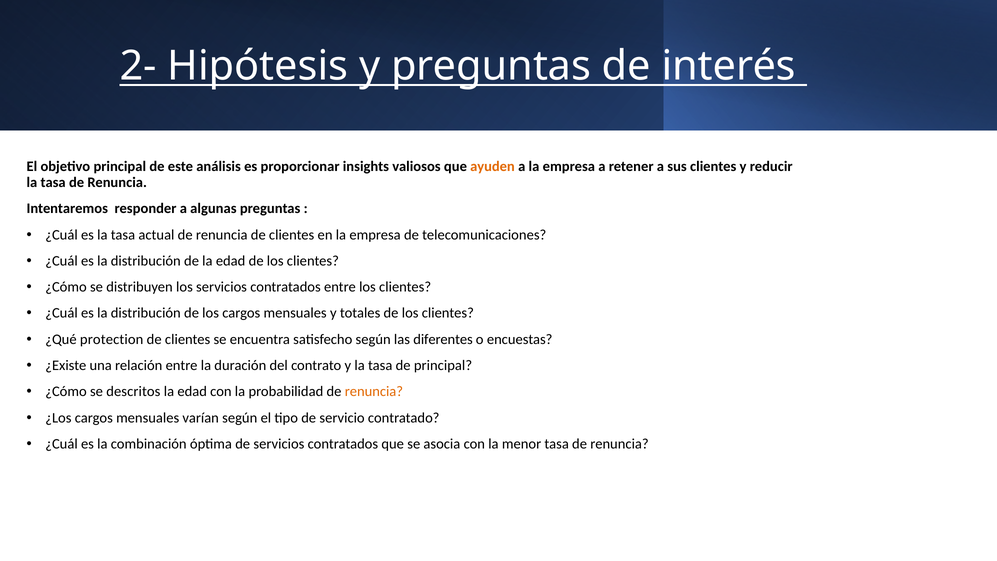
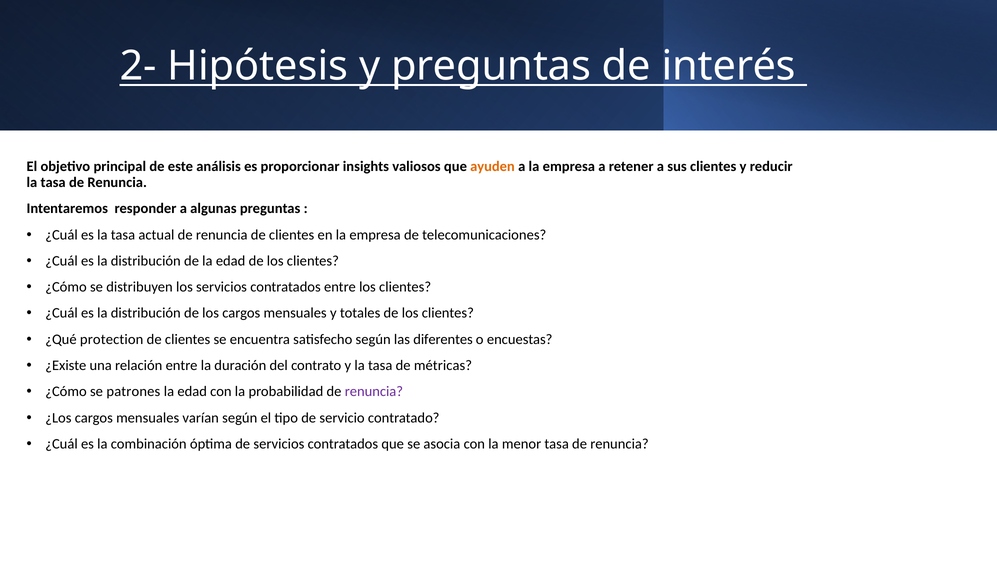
de principal: principal -> métricas (443, 365)
descritos: descritos -> patrones (133, 392)
renuncia colour: orange -> purple (374, 392)
